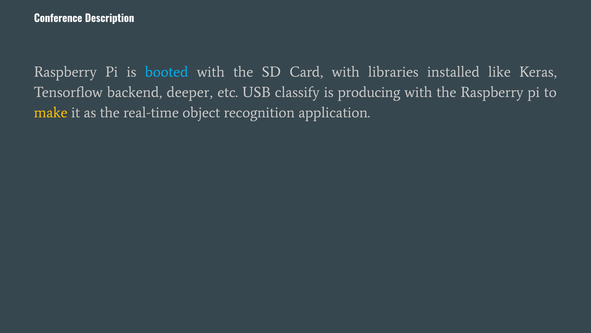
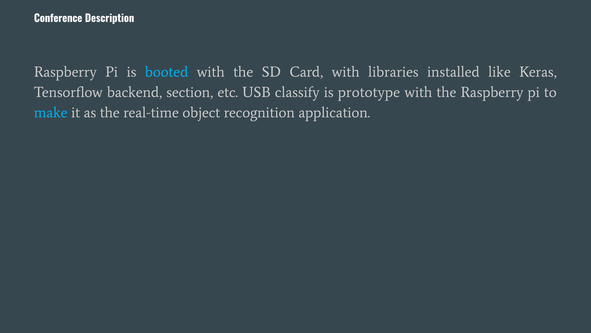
deeper: deeper -> section (190, 92)
producing: producing -> prototype (369, 92)
make colour: yellow -> light blue (51, 112)
